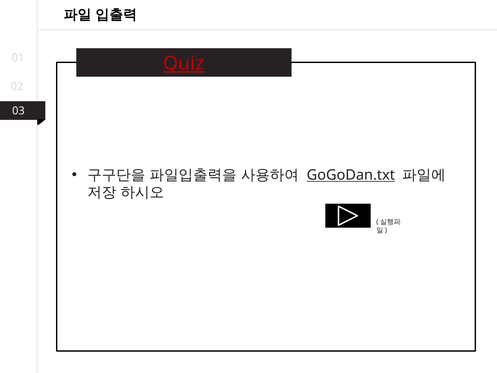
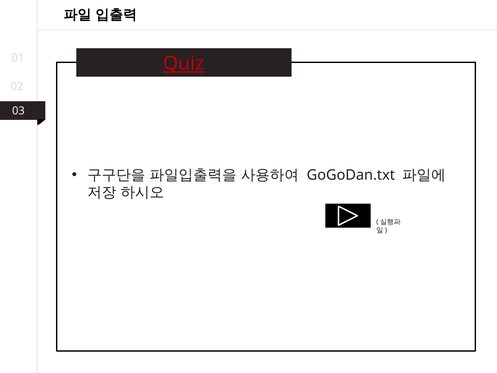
GoGoDan.txt underline: present -> none (351, 175)
